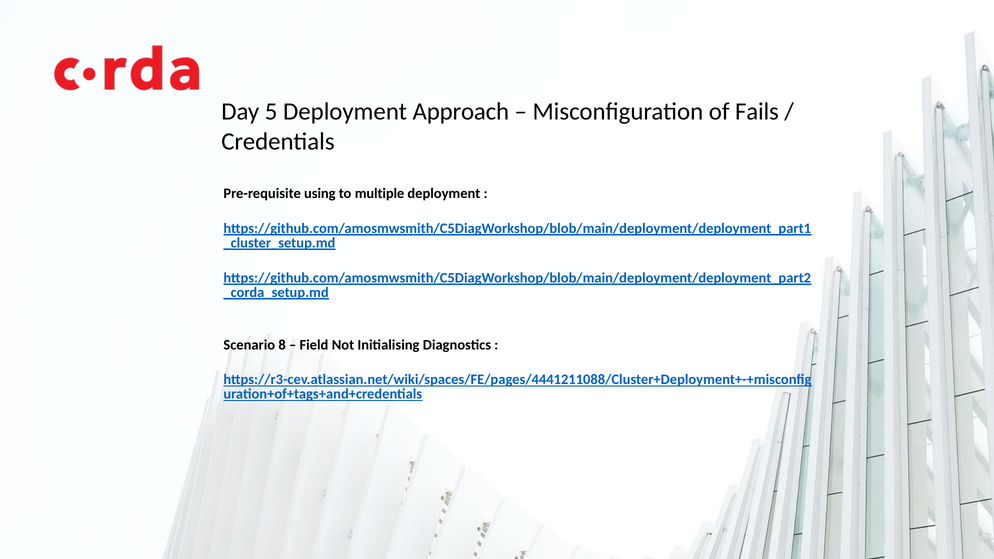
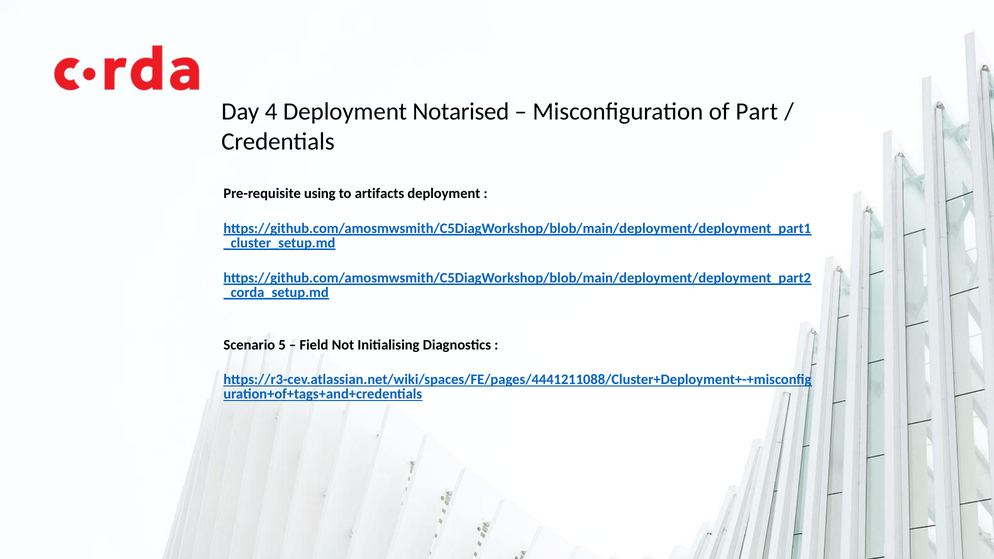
5: 5 -> 4 (271, 112)
Approach: Approach -> Notarised (461, 112)
Fails: Fails -> Part (757, 112)
multiple: multiple -> artifacts (379, 194)
8: 8 -> 5 (282, 345)
